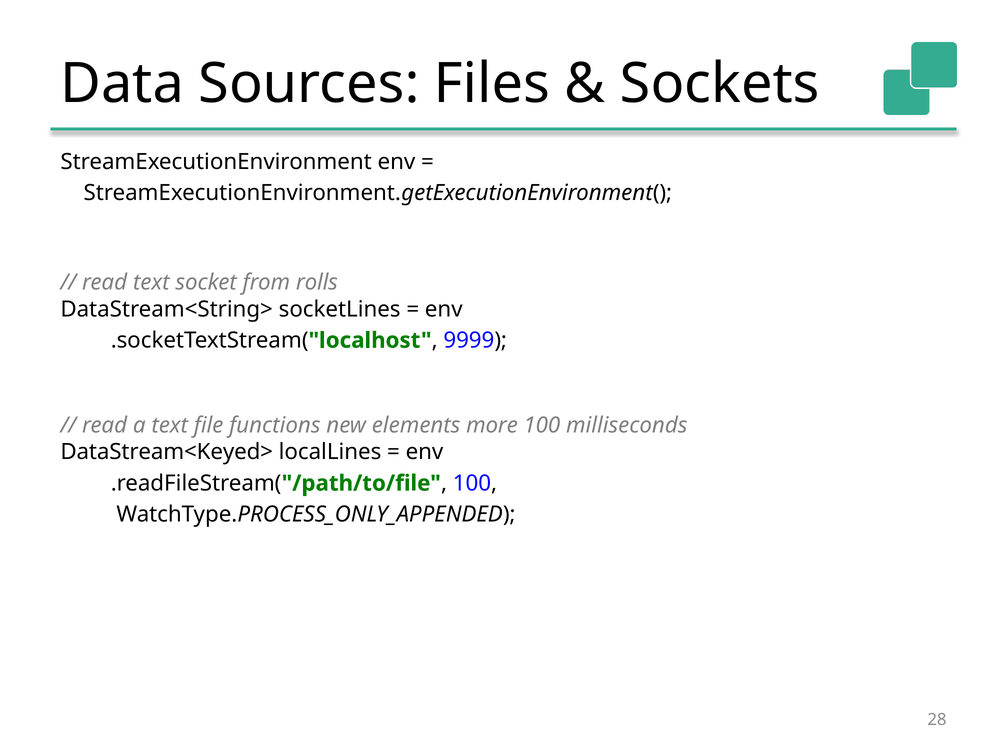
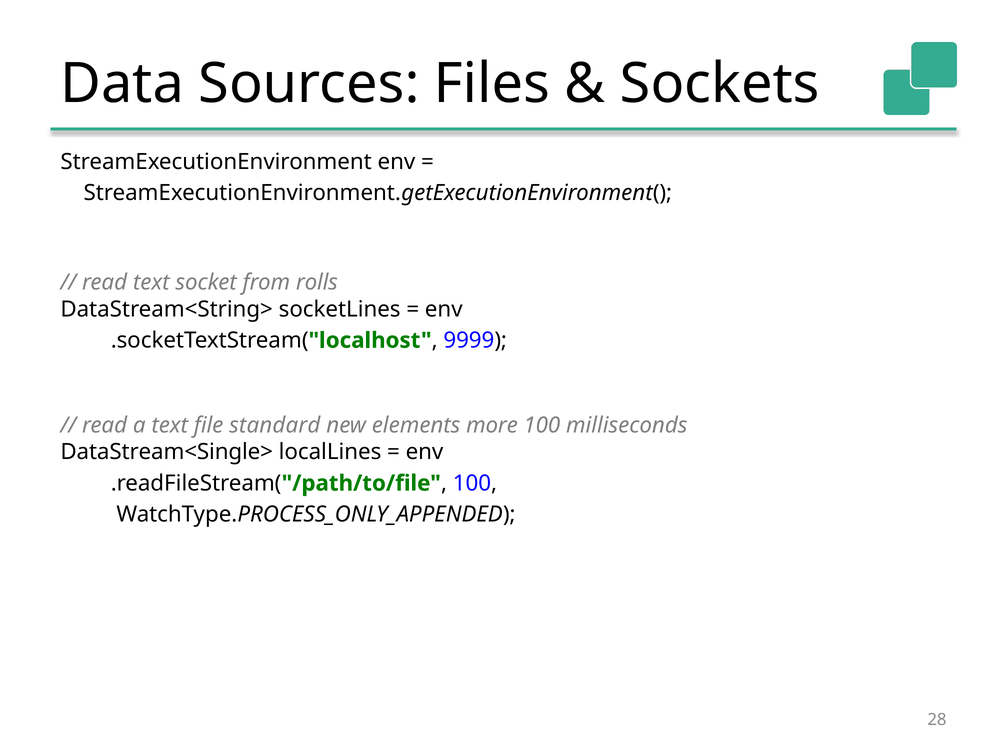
functions: functions -> standard (275, 425)
DataStream<Keyed>: DataStream<Keyed> -> DataStream<Single> (167, 452)
